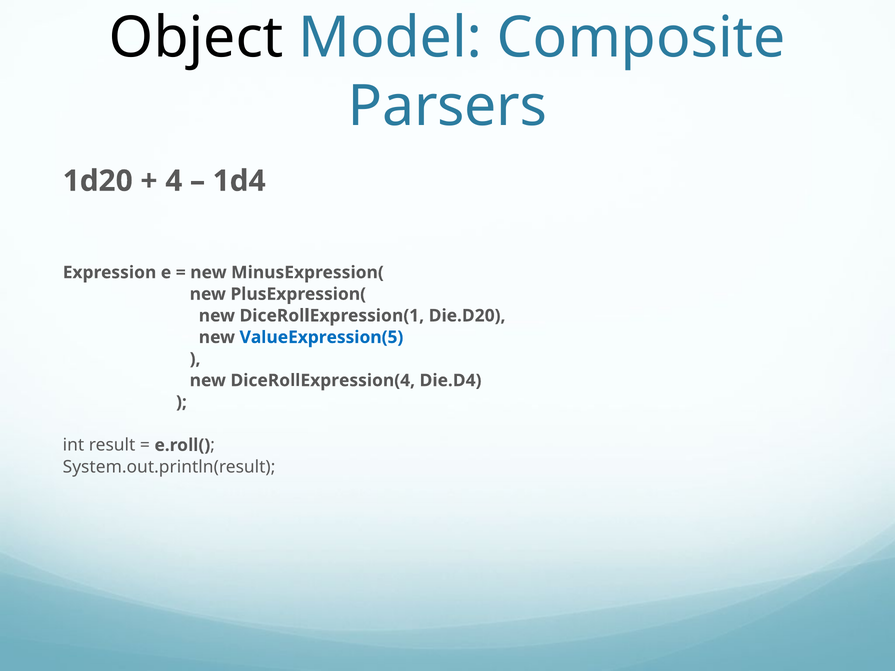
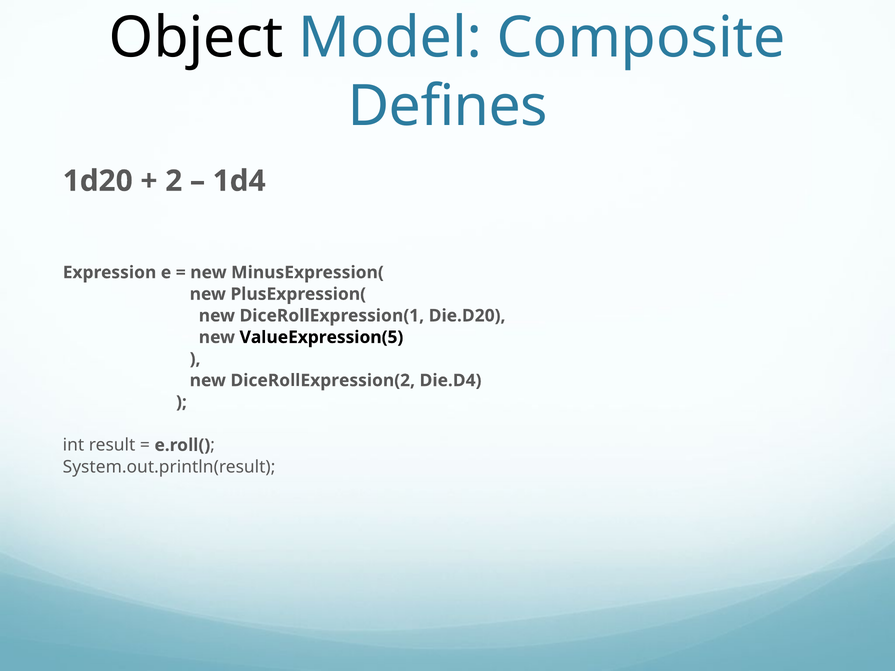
Parsers: Parsers -> Defines (448, 107)
4: 4 -> 2 (174, 181)
ValueExpression(5 colour: blue -> black (321, 337)
DiceRollExpression(4: DiceRollExpression(4 -> DiceRollExpression(2 (323, 381)
